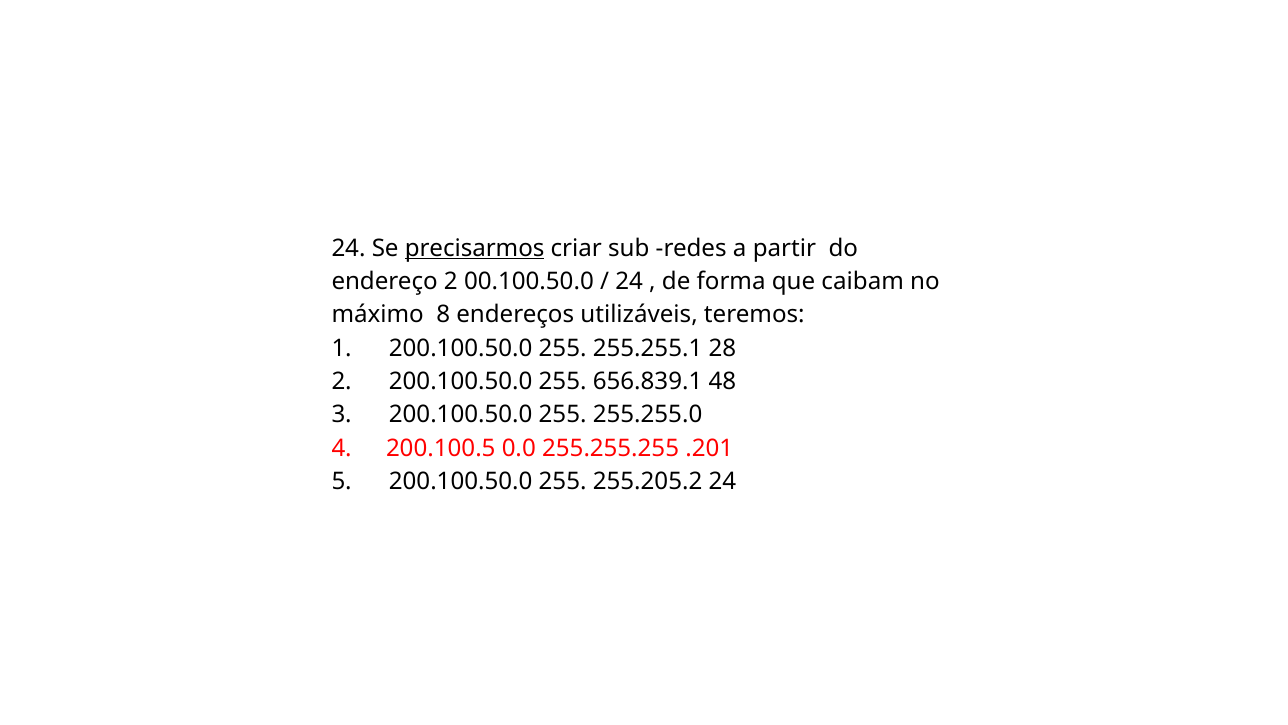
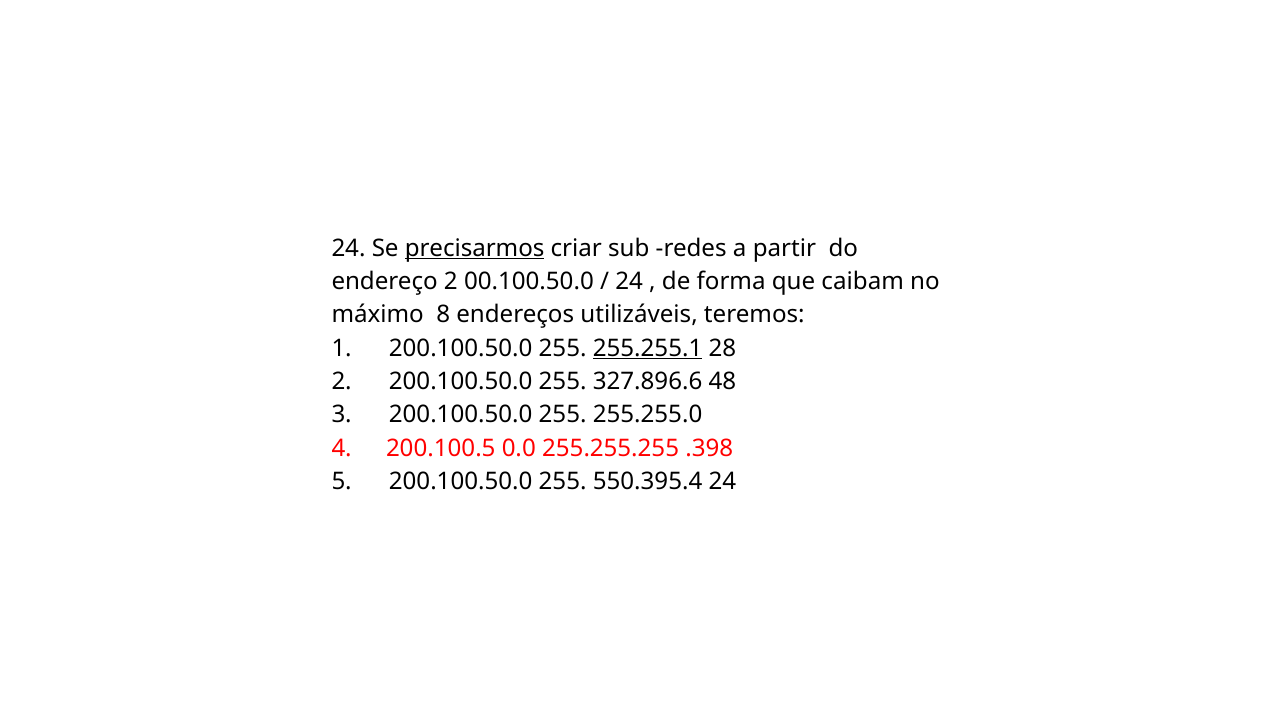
255.255.1 underline: none -> present (648, 348)
656.839.1: 656.839.1 -> 327.896.6 (648, 381)
.201: .201 -> .398 (709, 448)
255.205.2: 255.205.2 -> 550.395.4 (648, 481)
